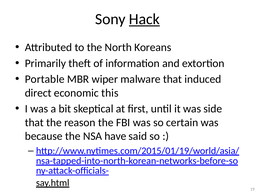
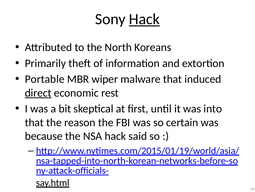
direct underline: none -> present (38, 93)
this: this -> rest (110, 93)
side: side -> into (213, 108)
NSA have: have -> hack (115, 136)
